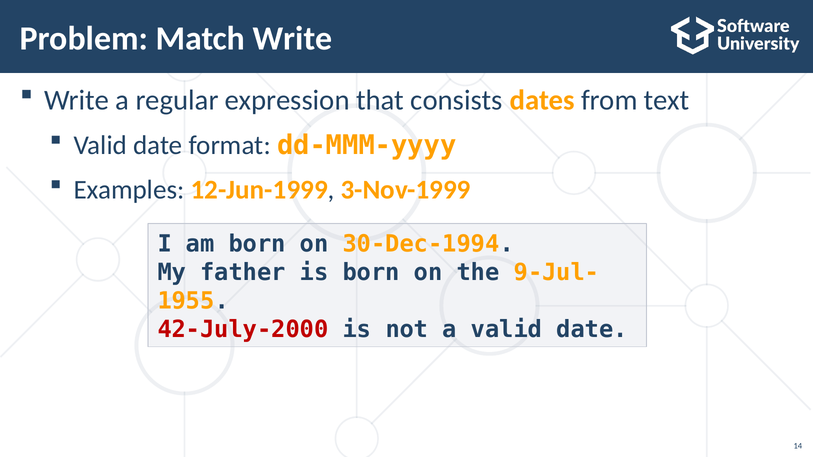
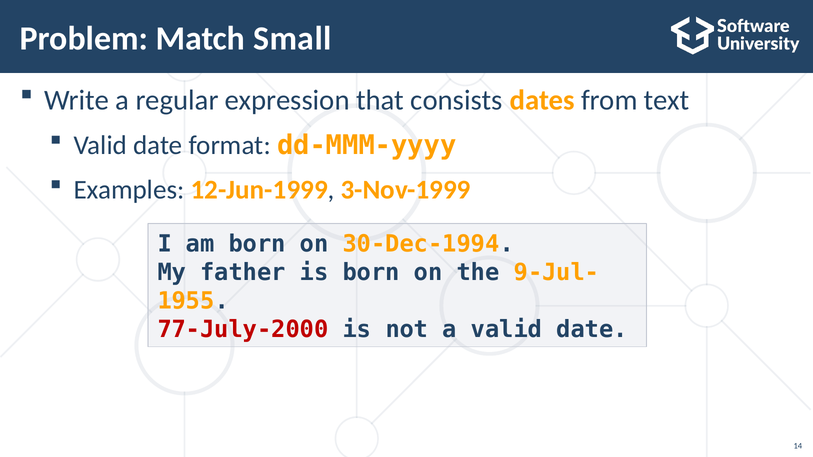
Match Write: Write -> Small (292, 39)
42-July-2000: 42-July-2000 -> 77-July-2000 (243, 330)
